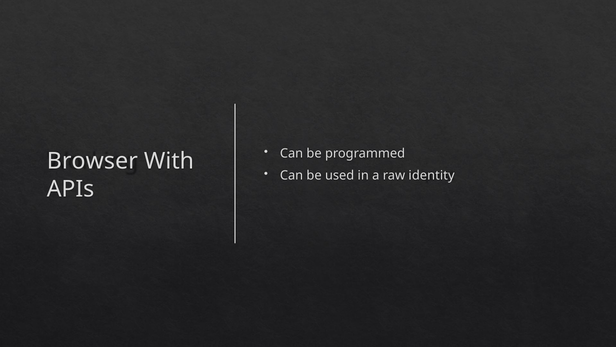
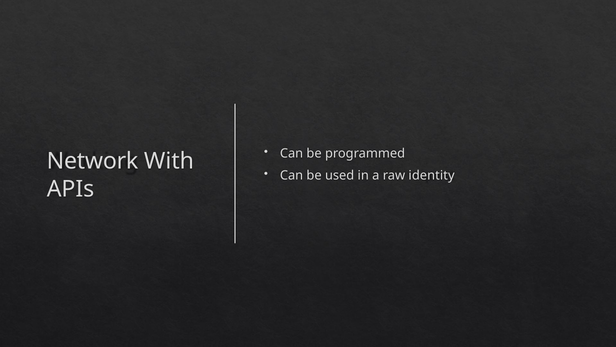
Browser: Browser -> Network (93, 161)
